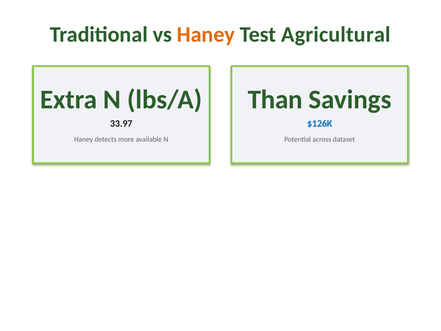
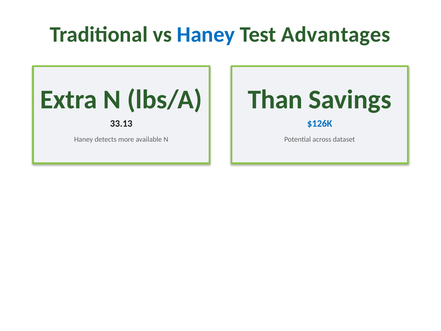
Haney colour: orange -> blue (206, 35)
Agricultural: Agricultural -> Advantages (336, 35)
33.97: 33.97 -> 33.13 (121, 123)
